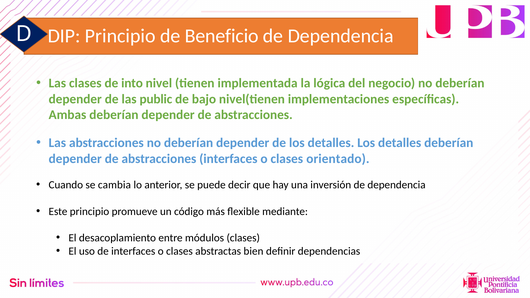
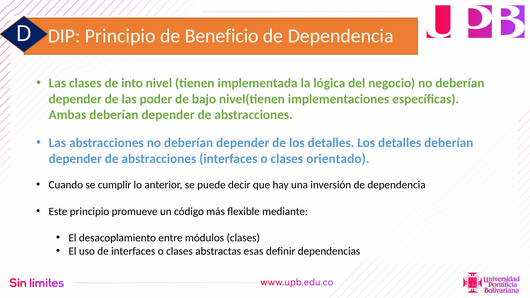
public: public -> poder (156, 99)
cambia: cambia -> cumplir (115, 185)
bien: bien -> esas (253, 251)
